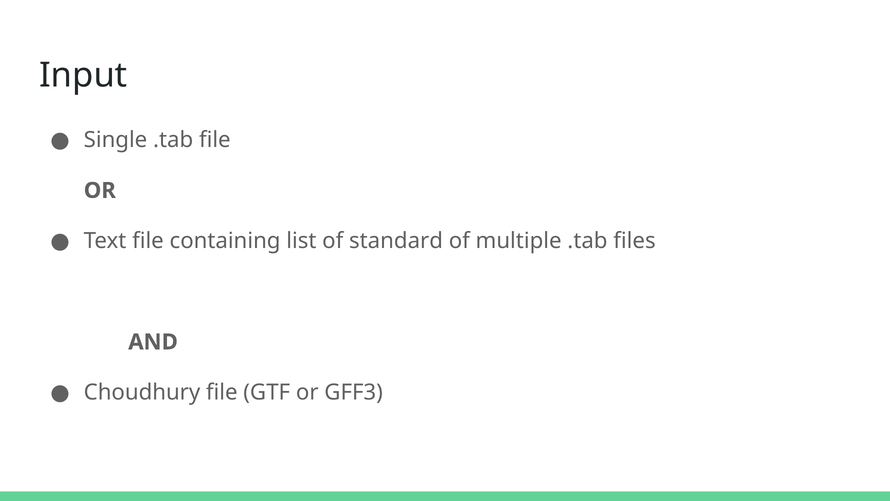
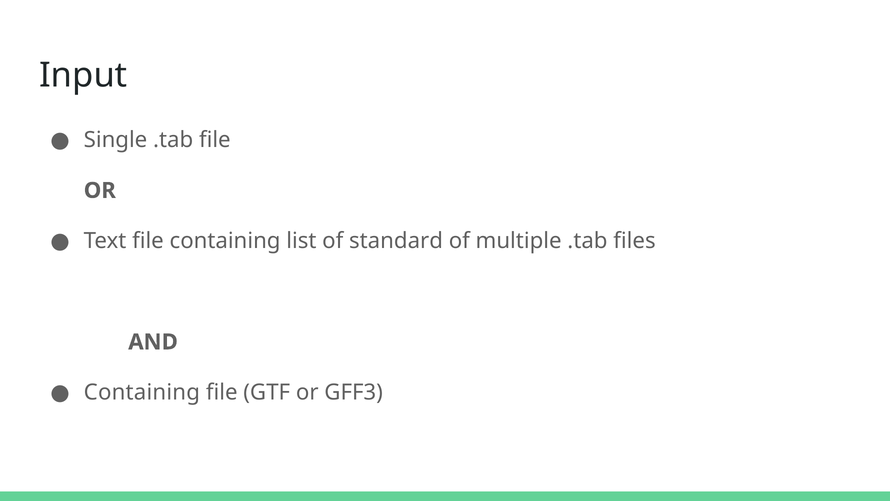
Choudhury: Choudhury -> Containing (142, 392)
